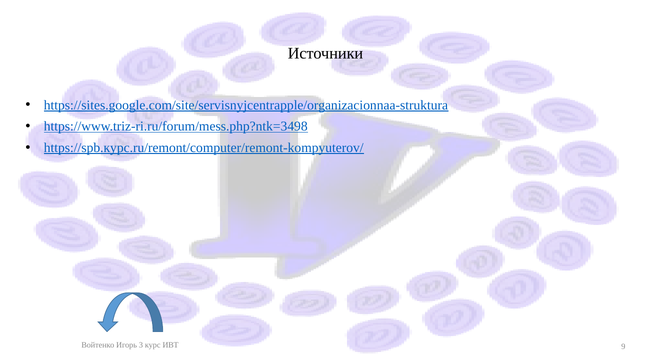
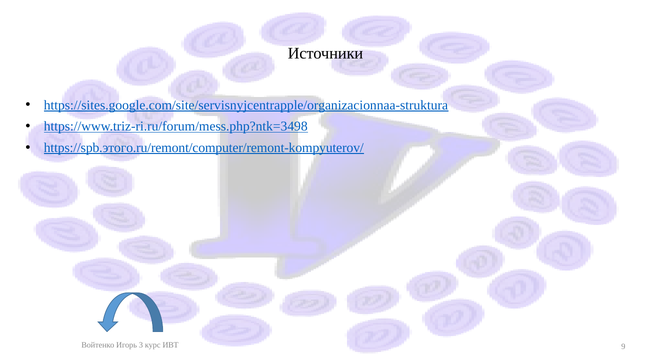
https://spb.курс.ru/remont/computer/remont-kompyuterov/: https://spb.курс.ru/remont/computer/remont-kompyuterov/ -> https://spb.этого.ru/remont/computer/remont-kompyuterov/ (204, 148)
